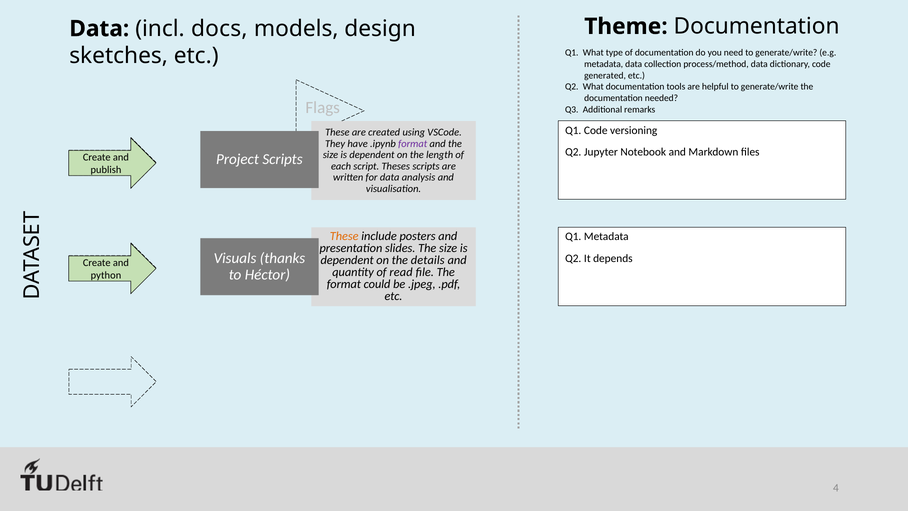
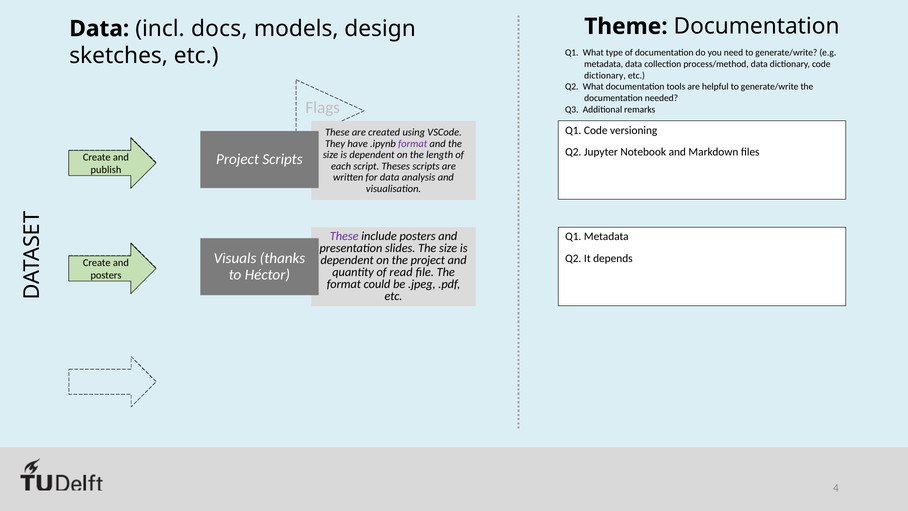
generated: generated -> dictionary (605, 75)
These colour: orange -> purple (344, 236)
the details: details -> project (428, 260)
python: python -> posters (106, 275)
